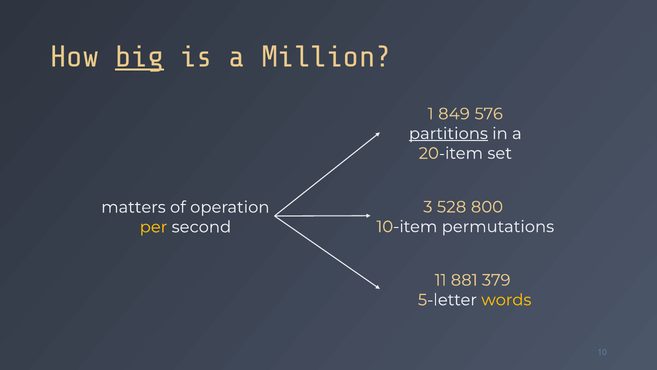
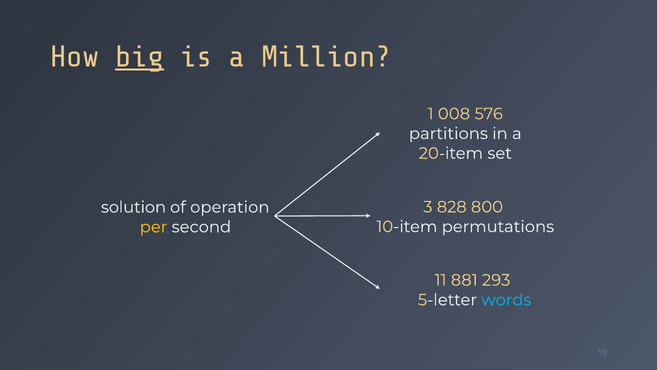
849: 849 -> 008 (454, 114)
partitions underline: present -> none (448, 133)
528: 528 -> 828 (452, 207)
matters: matters -> solution (134, 207)
379: 379 -> 293 (496, 280)
words colour: yellow -> light blue (506, 300)
